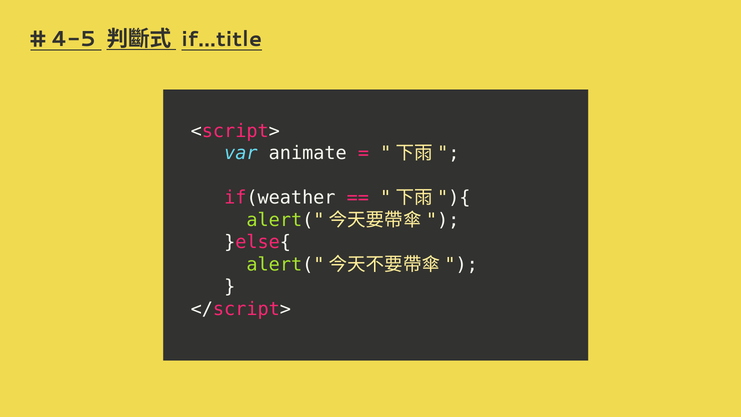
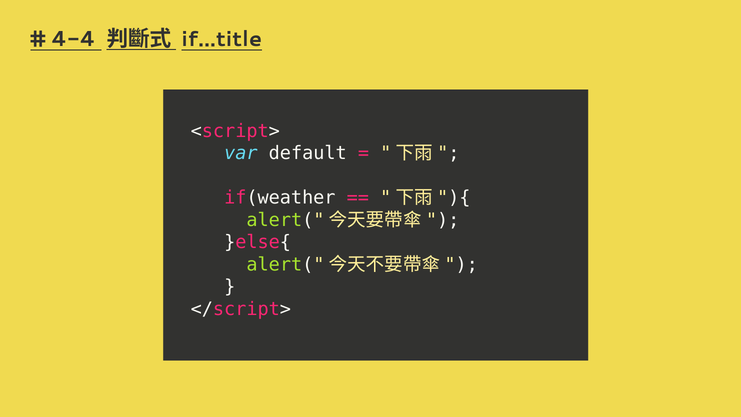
4-5: 4-5 -> 4-4 (73, 39)
animate: animate -> default (308, 153)
